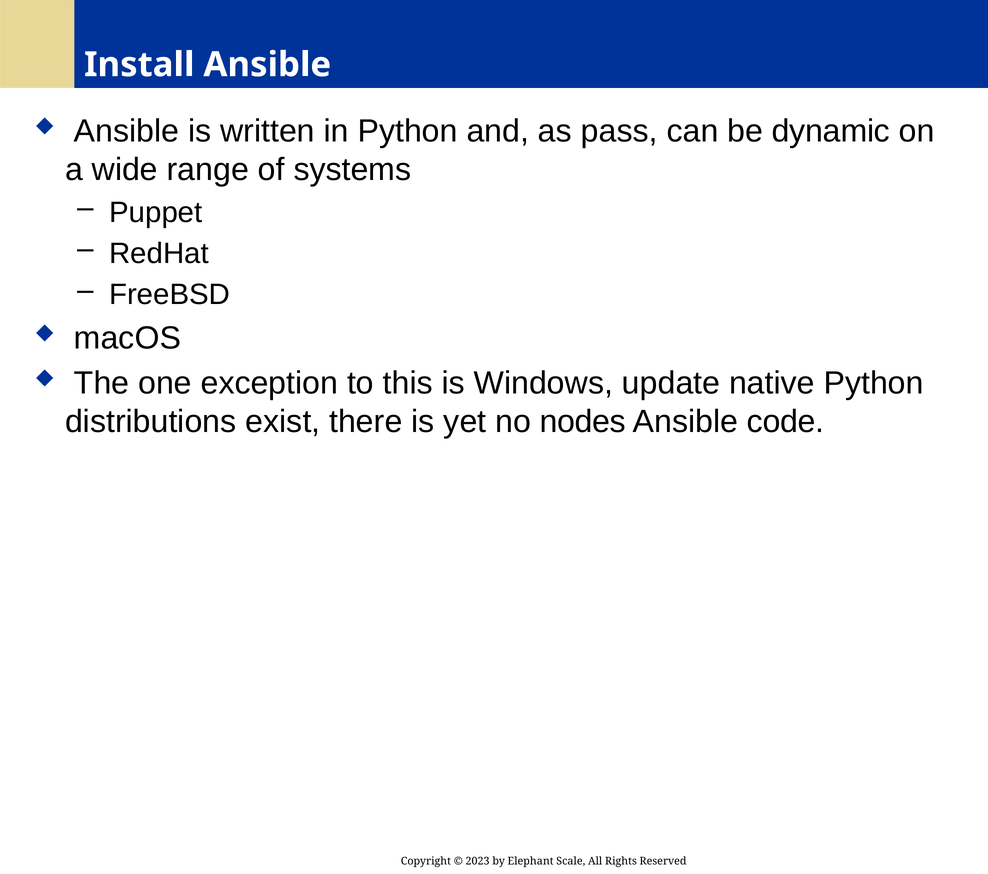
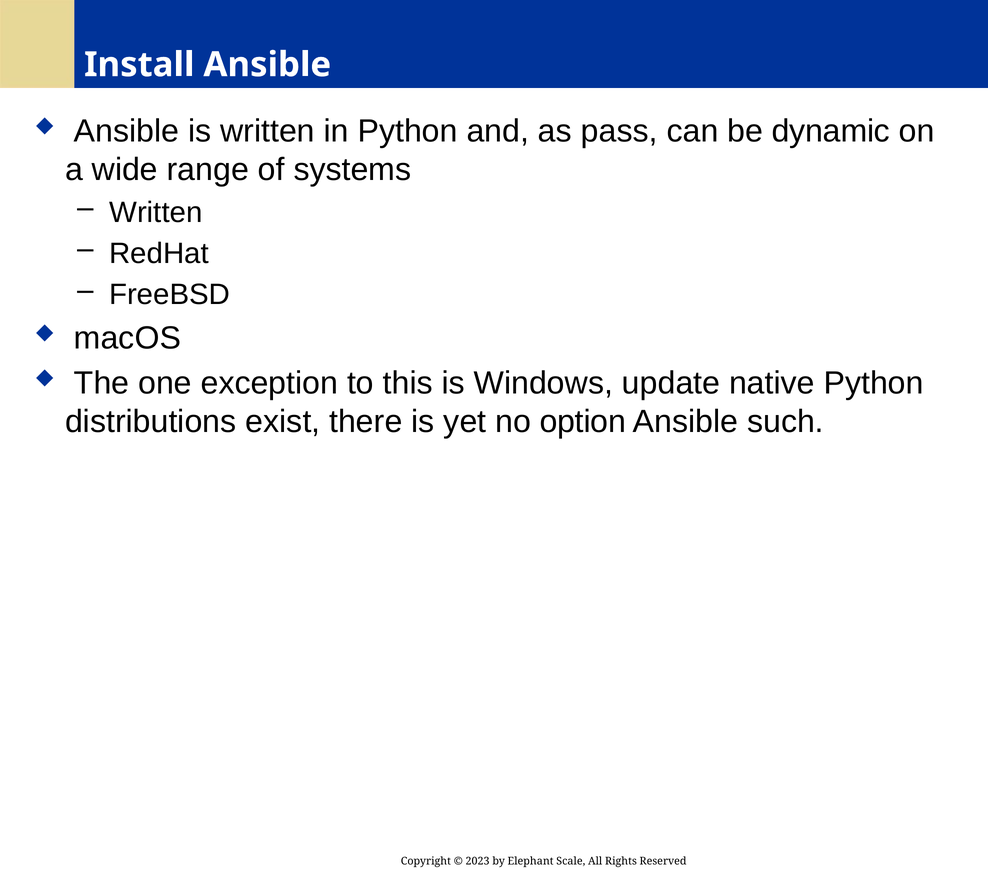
Puppet: Puppet -> Written (156, 212)
nodes: nodes -> option (583, 422)
code: code -> such (785, 422)
